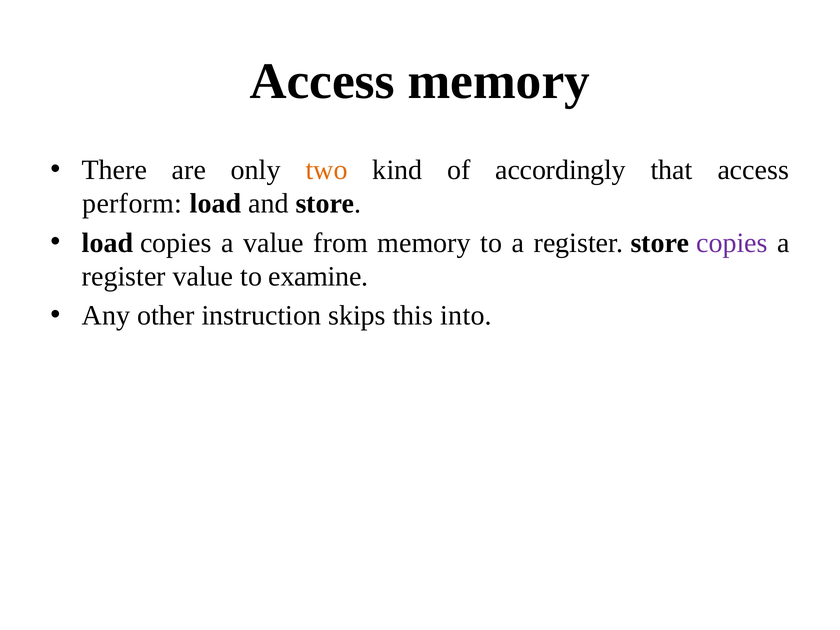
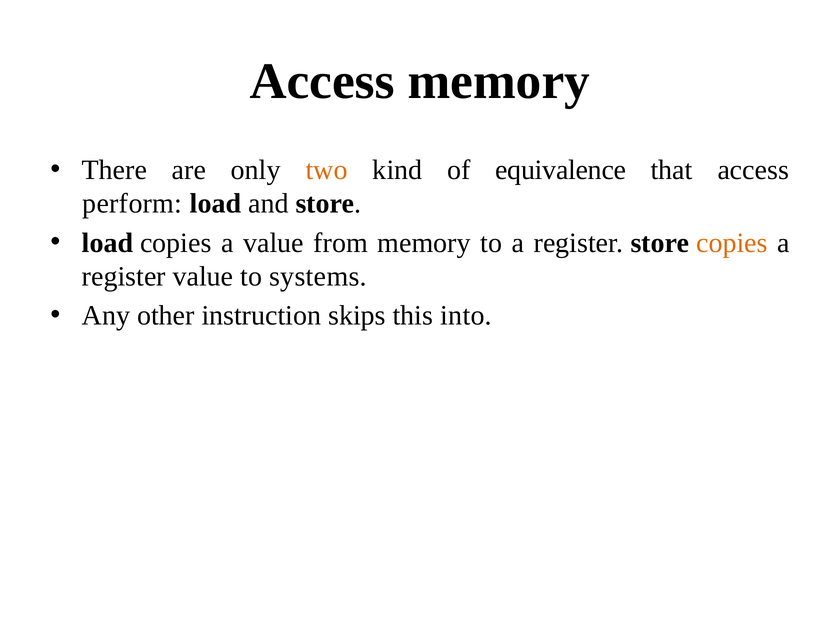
accordingly: accordingly -> equivalence (561, 170)
copies colour: purple -> orange (732, 243)
examine: examine -> systems (318, 276)
